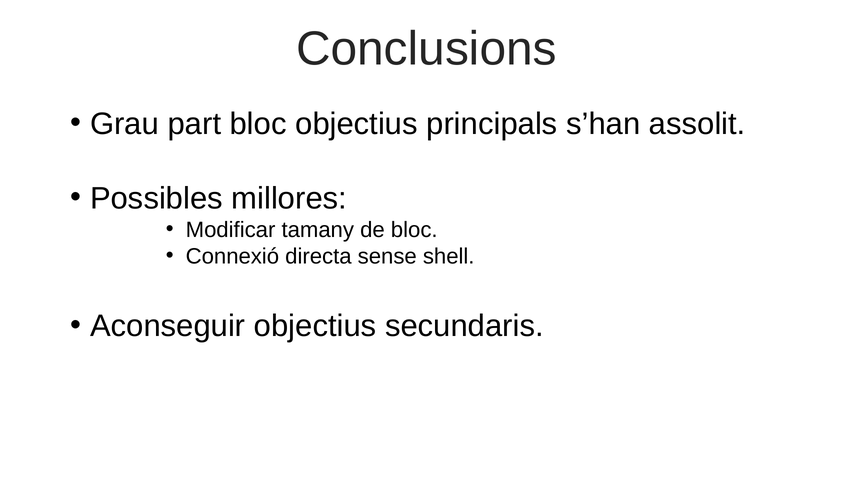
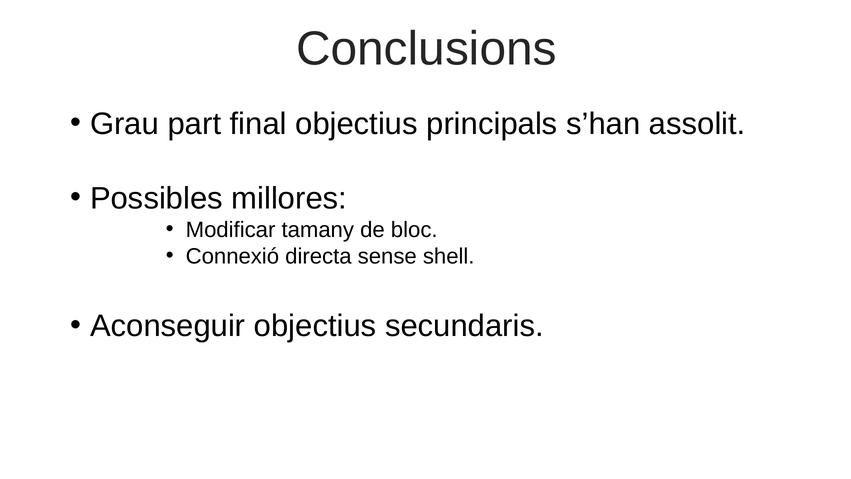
part bloc: bloc -> final (258, 124)
